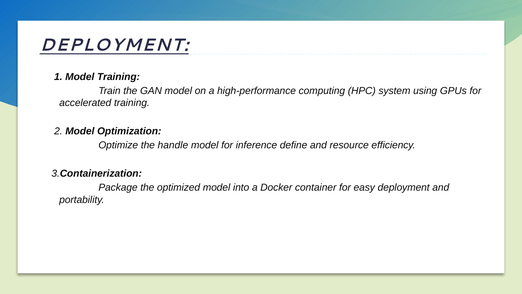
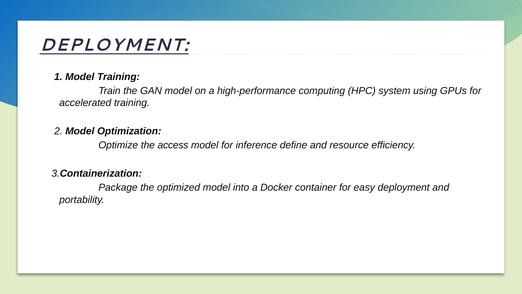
handle: handle -> access (173, 145)
